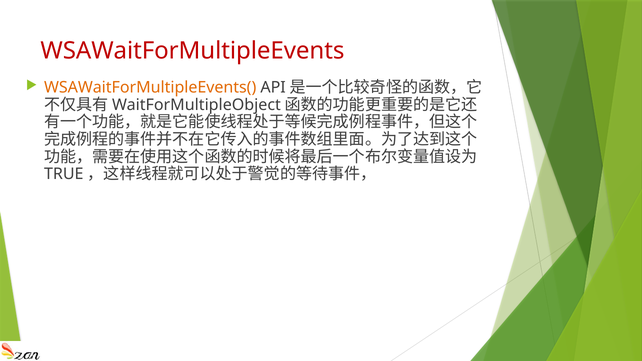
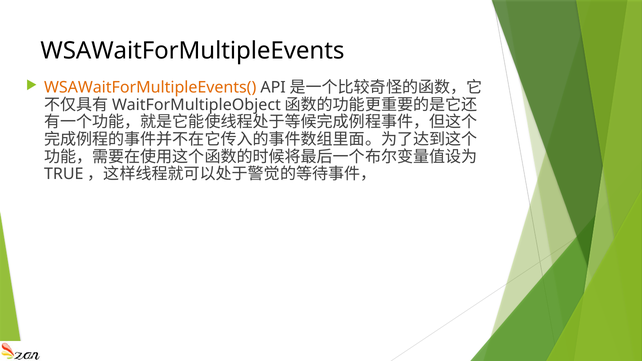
WSAWaitForMultipleEvents colour: red -> black (192, 51)
